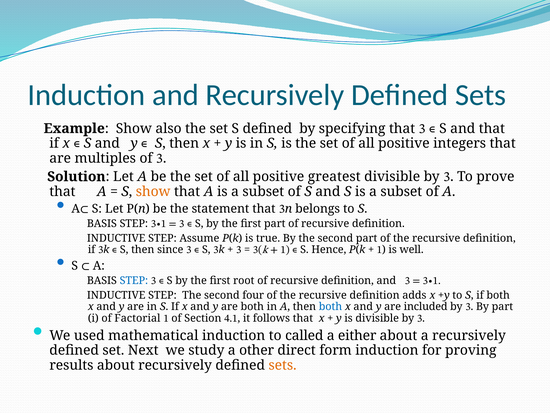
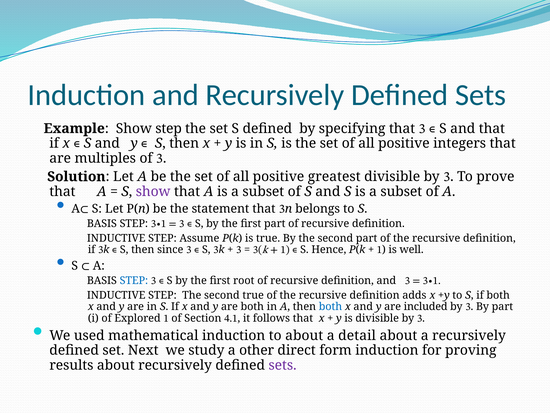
Show also: also -> step (169, 128)
show colour: orange -> purple (153, 191)
second four: four -> true (253, 295)
Factorial: Factorial -> Explored (137, 318)
to called: called -> about (304, 335)
either: either -> detail (357, 335)
sets colour: orange -> purple (283, 365)
